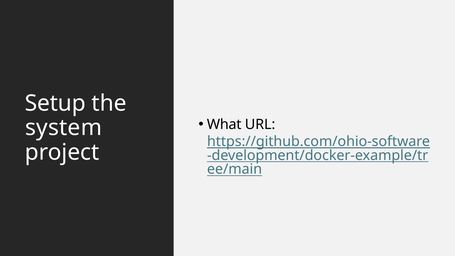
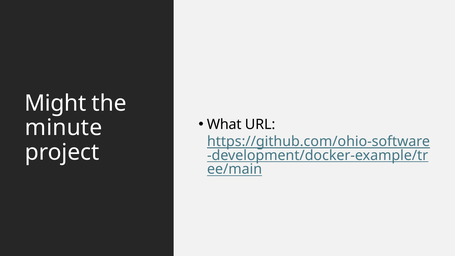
Setup: Setup -> Might (55, 103)
system: system -> minute (64, 128)
